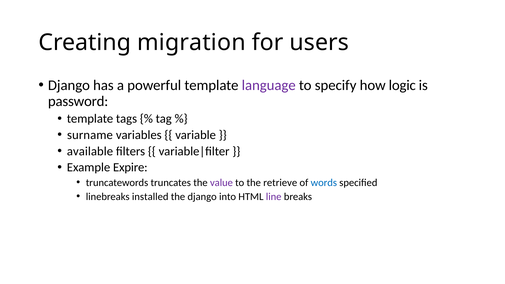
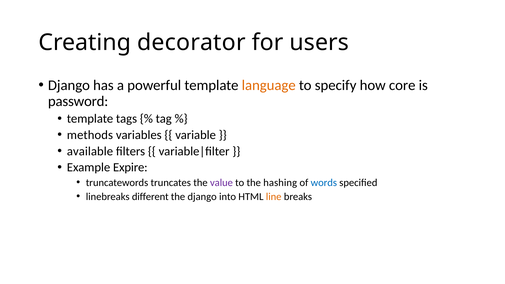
migration: migration -> decorator (191, 42)
language colour: purple -> orange (269, 85)
logic: logic -> core (402, 85)
surname: surname -> methods (90, 135)
retrieve: retrieve -> hashing (280, 183)
installed: installed -> different (150, 197)
line colour: purple -> orange (274, 197)
